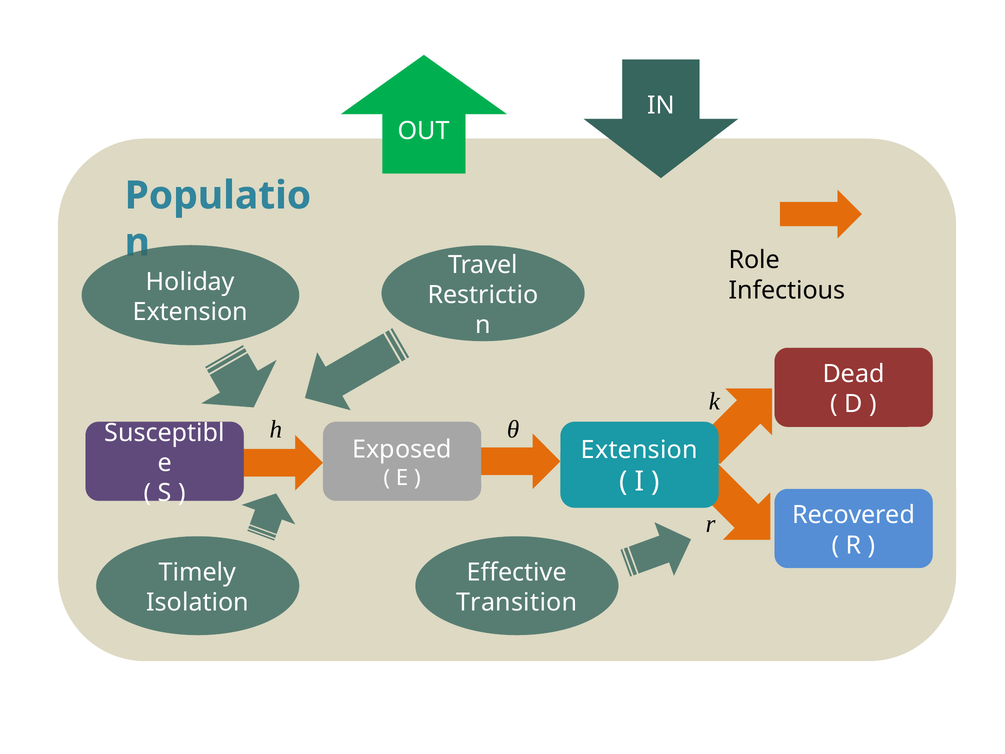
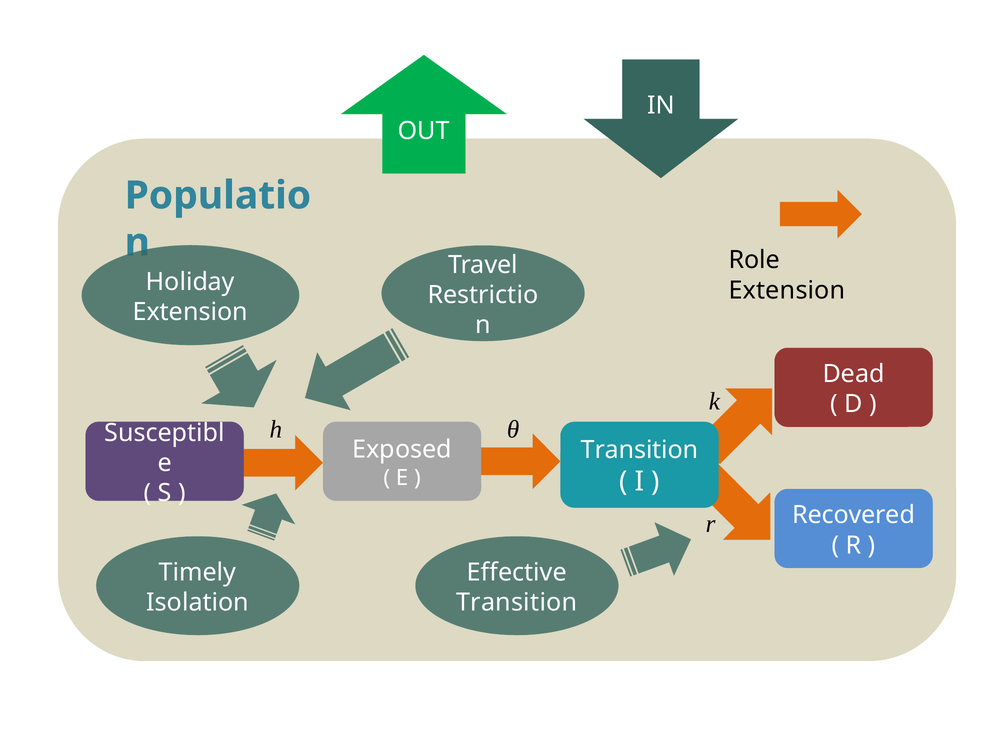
Infectious: Infectious -> Extension (787, 290)
Extension: Extension -> Transition (640, 450)
